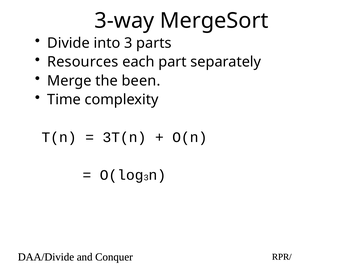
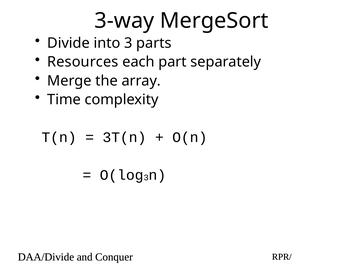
been: been -> array (141, 81)
